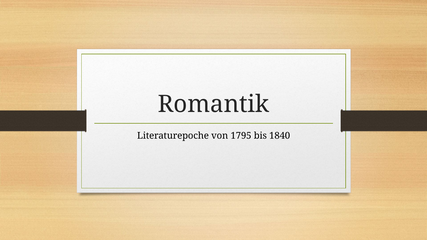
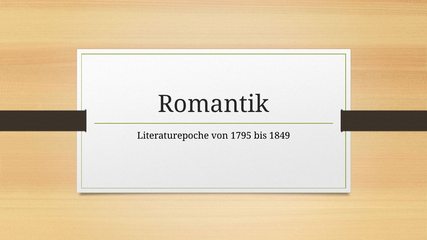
1840: 1840 -> 1849 (280, 136)
